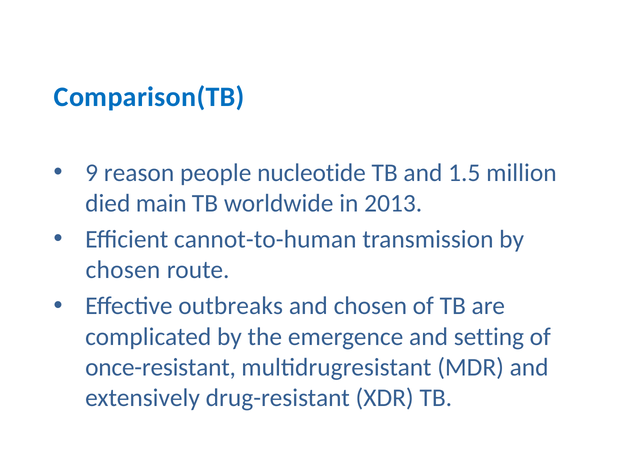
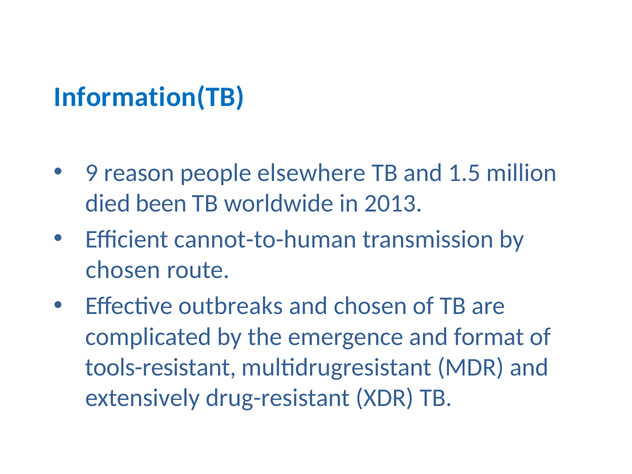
Comparison(TB: Comparison(TB -> Information(TB (149, 97)
nucleotide: nucleotide -> elsewhere (311, 173)
main: main -> been (161, 203)
setting: setting -> format (489, 337)
once-resistant: once-resistant -> tools-resistant (161, 367)
